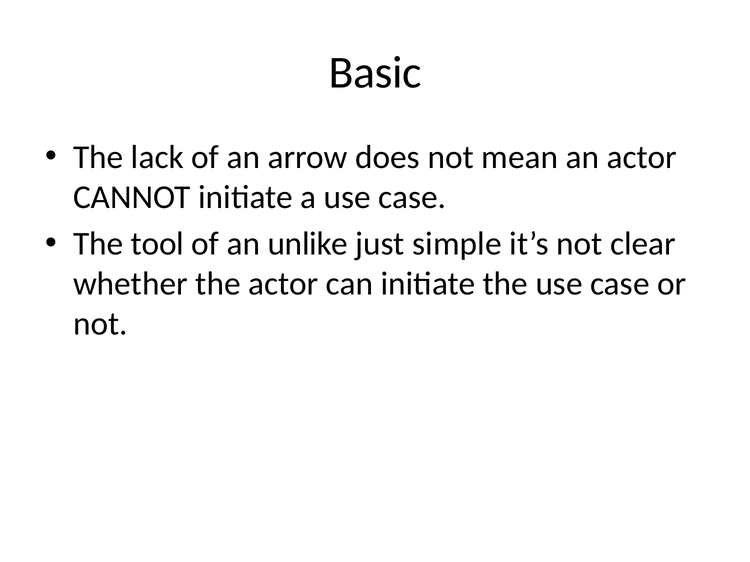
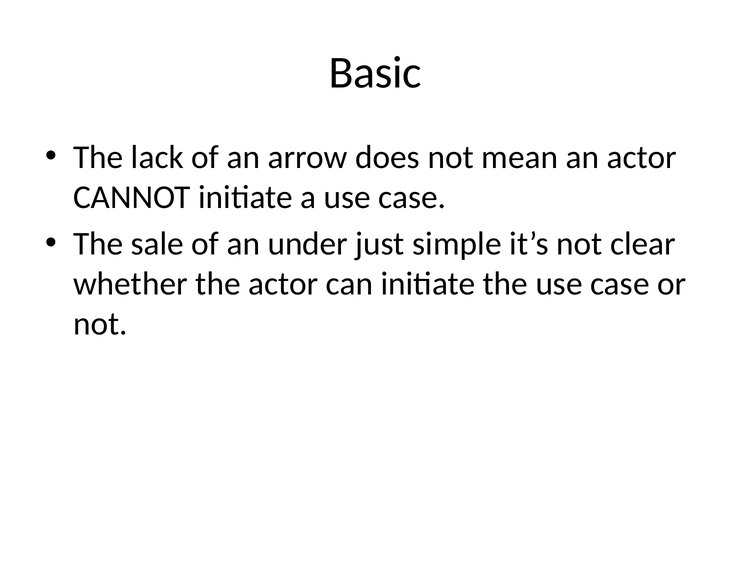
tool: tool -> sale (157, 244)
unlike: unlike -> under (308, 244)
